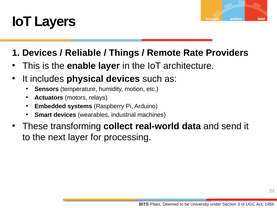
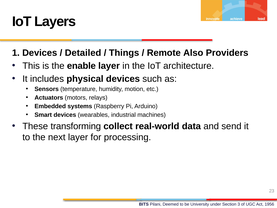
Reliable: Reliable -> Detailed (83, 53)
Rate: Rate -> Also (193, 53)
